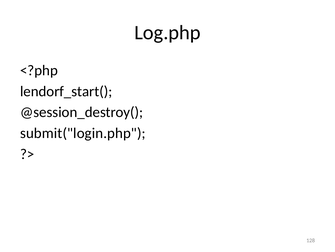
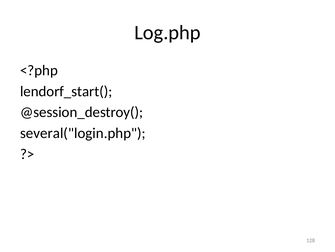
submit("login.php: submit("login.php -> several("login.php (83, 133)
